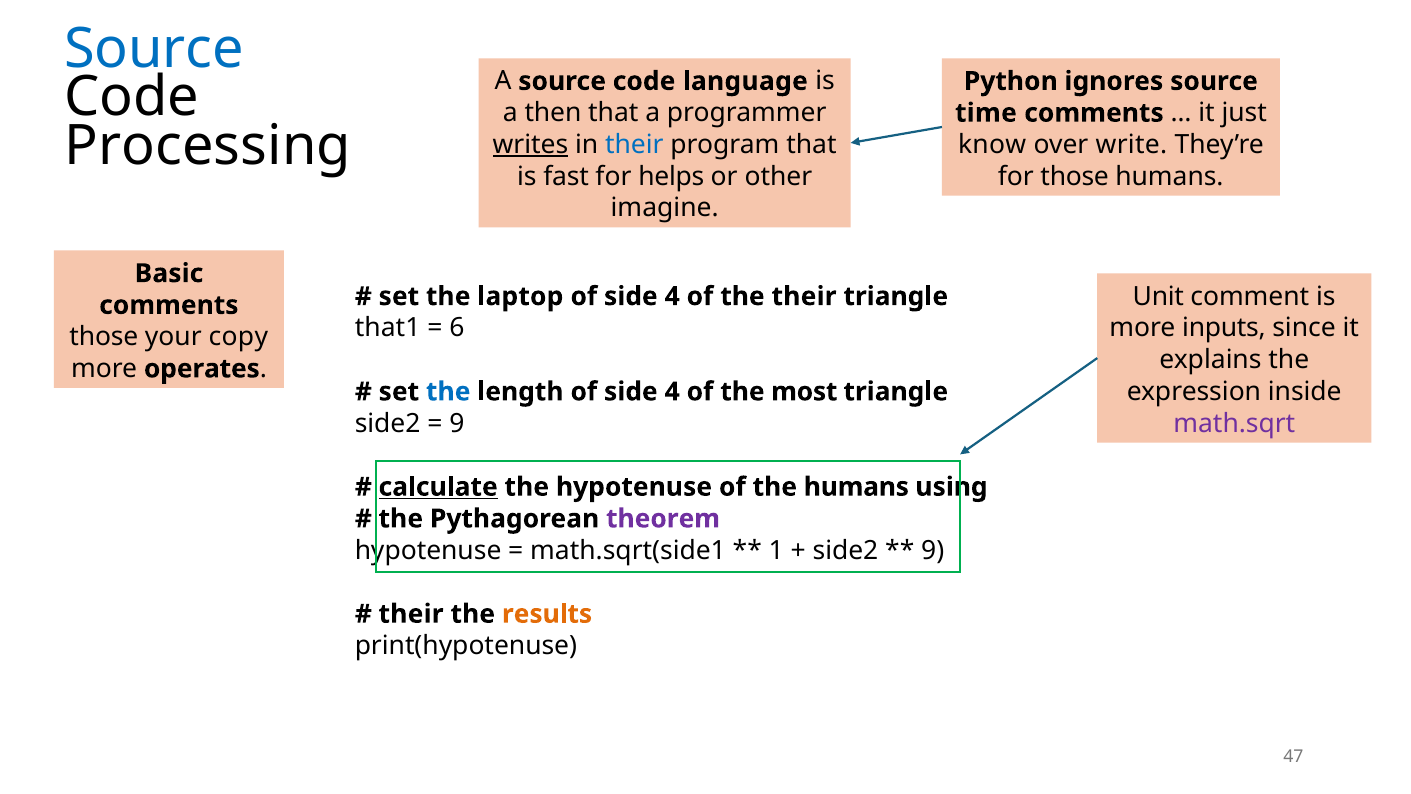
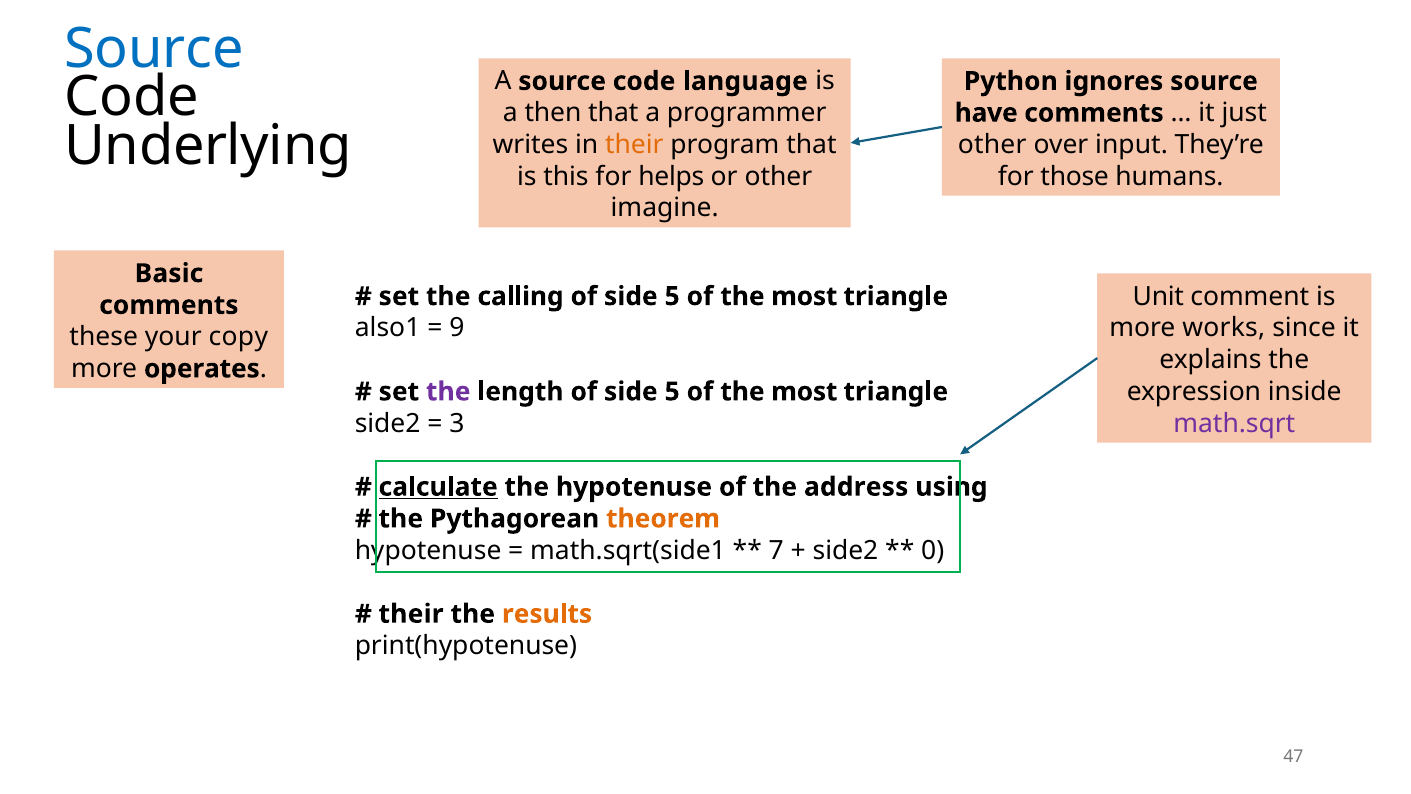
time: time -> have (986, 113)
Processing: Processing -> Underlying (208, 146)
writes underline: present -> none (530, 145)
their colour: blue -> orange (634, 145)
know: know -> other (992, 145)
write: write -> input (1132, 145)
fast: fast -> this (566, 176)
laptop: laptop -> calling (521, 296)
4: 4 -> 5 (672, 296)
their: their -> most (804, 296)
that1: that1 -> also1 (388, 328)
6: 6 -> 9 (457, 328)
inputs: inputs -> works (1224, 328)
those: those -> these (104, 337)
the colour: blue -> purple (448, 392)
length of side 4: 4 -> 5 (672, 392)
9: 9 -> 3 (457, 423)
the humans: humans -> address (856, 487)
theorem colour: purple -> orange (663, 519)
1: 1 -> 7 (776, 550)
9: 9 -> 0 (933, 550)
